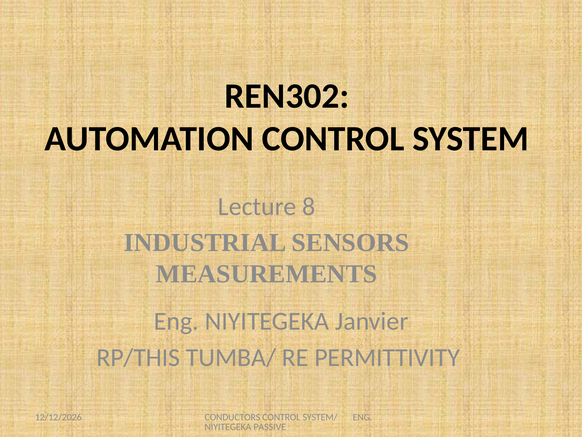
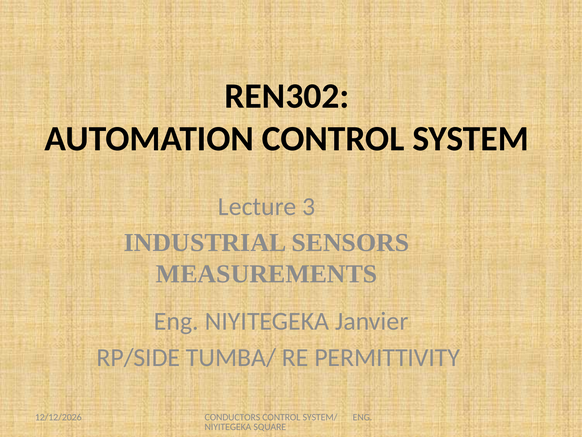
8: 8 -> 3 (309, 206)
RP/THIS: RP/THIS -> RP/SIDE (138, 357)
PASSIVE: PASSIVE -> SQUARE (270, 426)
